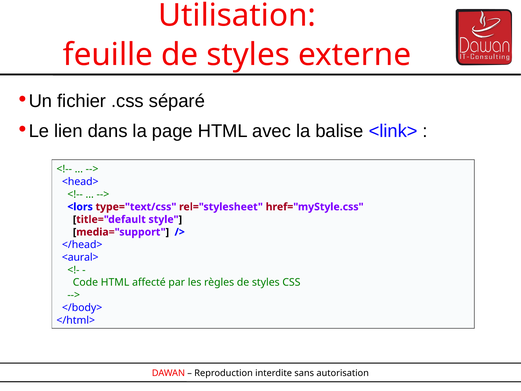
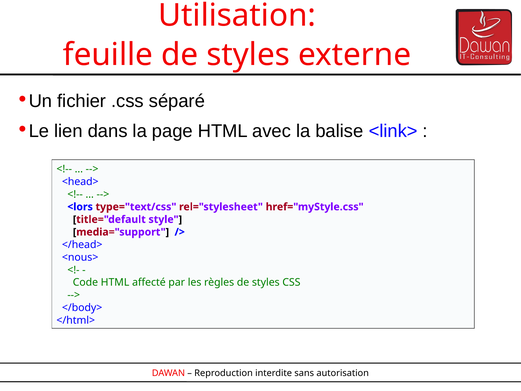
<aural>: <aural> -> <nous> (80, 257)
